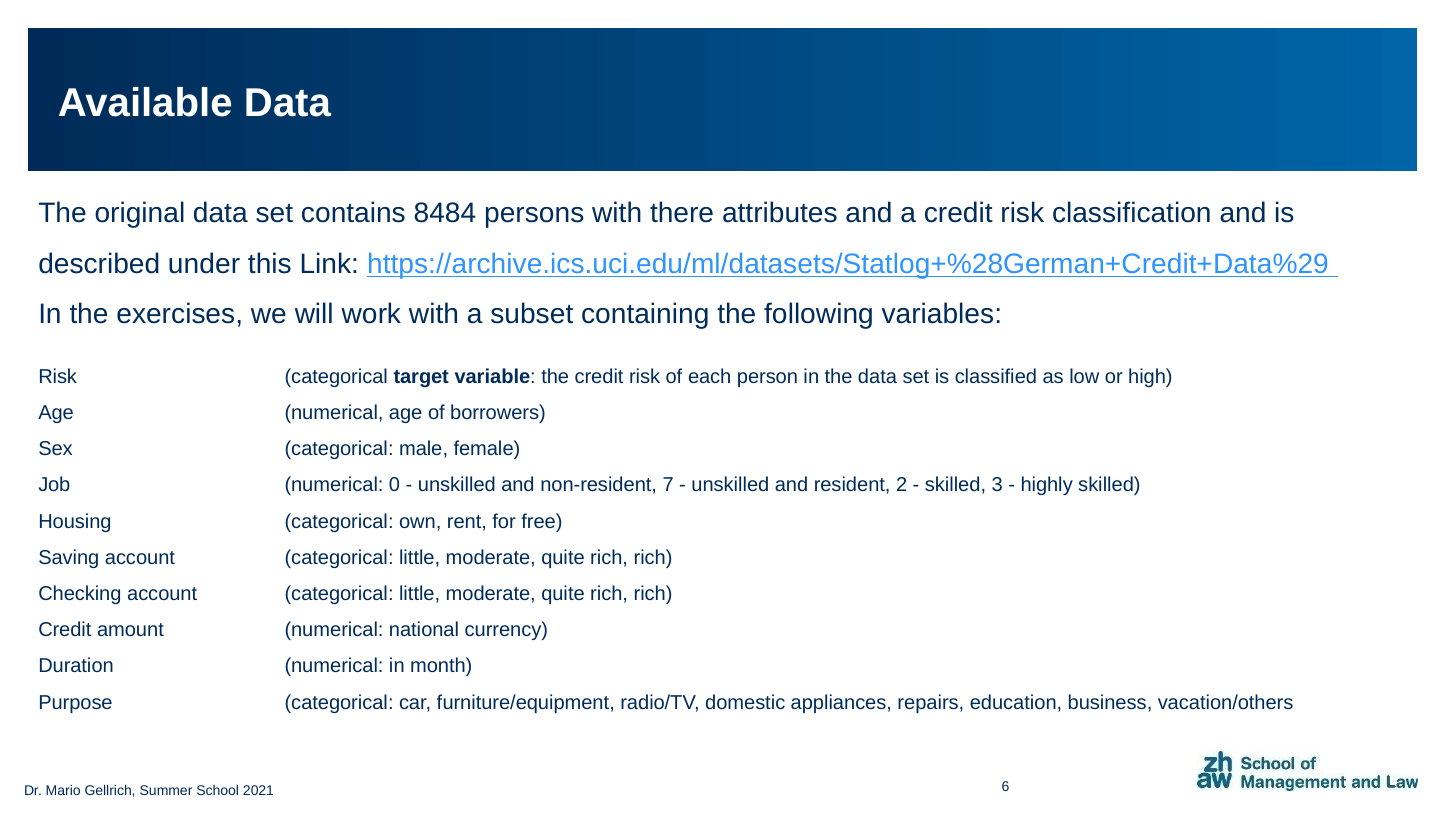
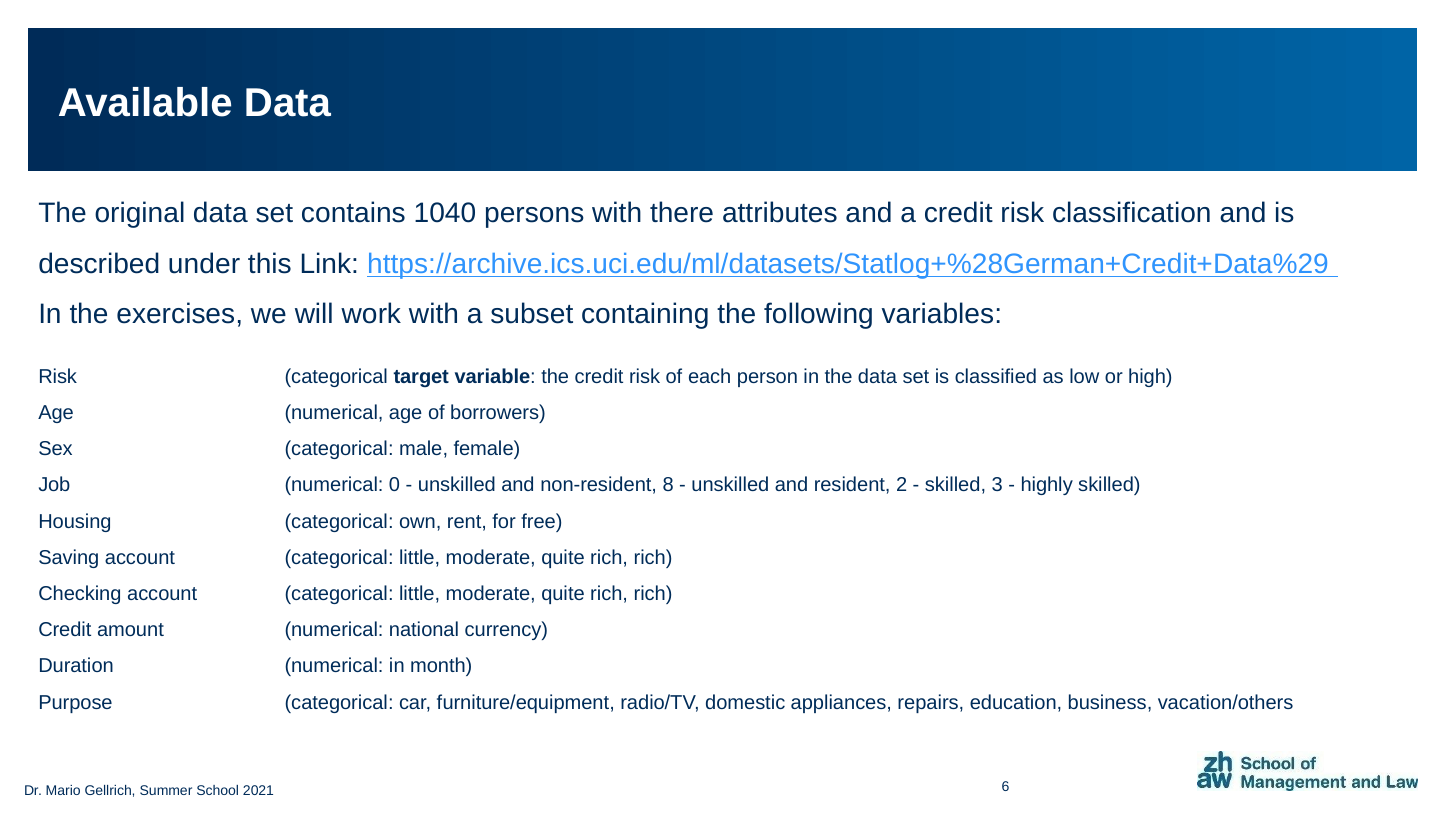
8484: 8484 -> 1040 (445, 214)
7: 7 -> 8 (668, 486)
